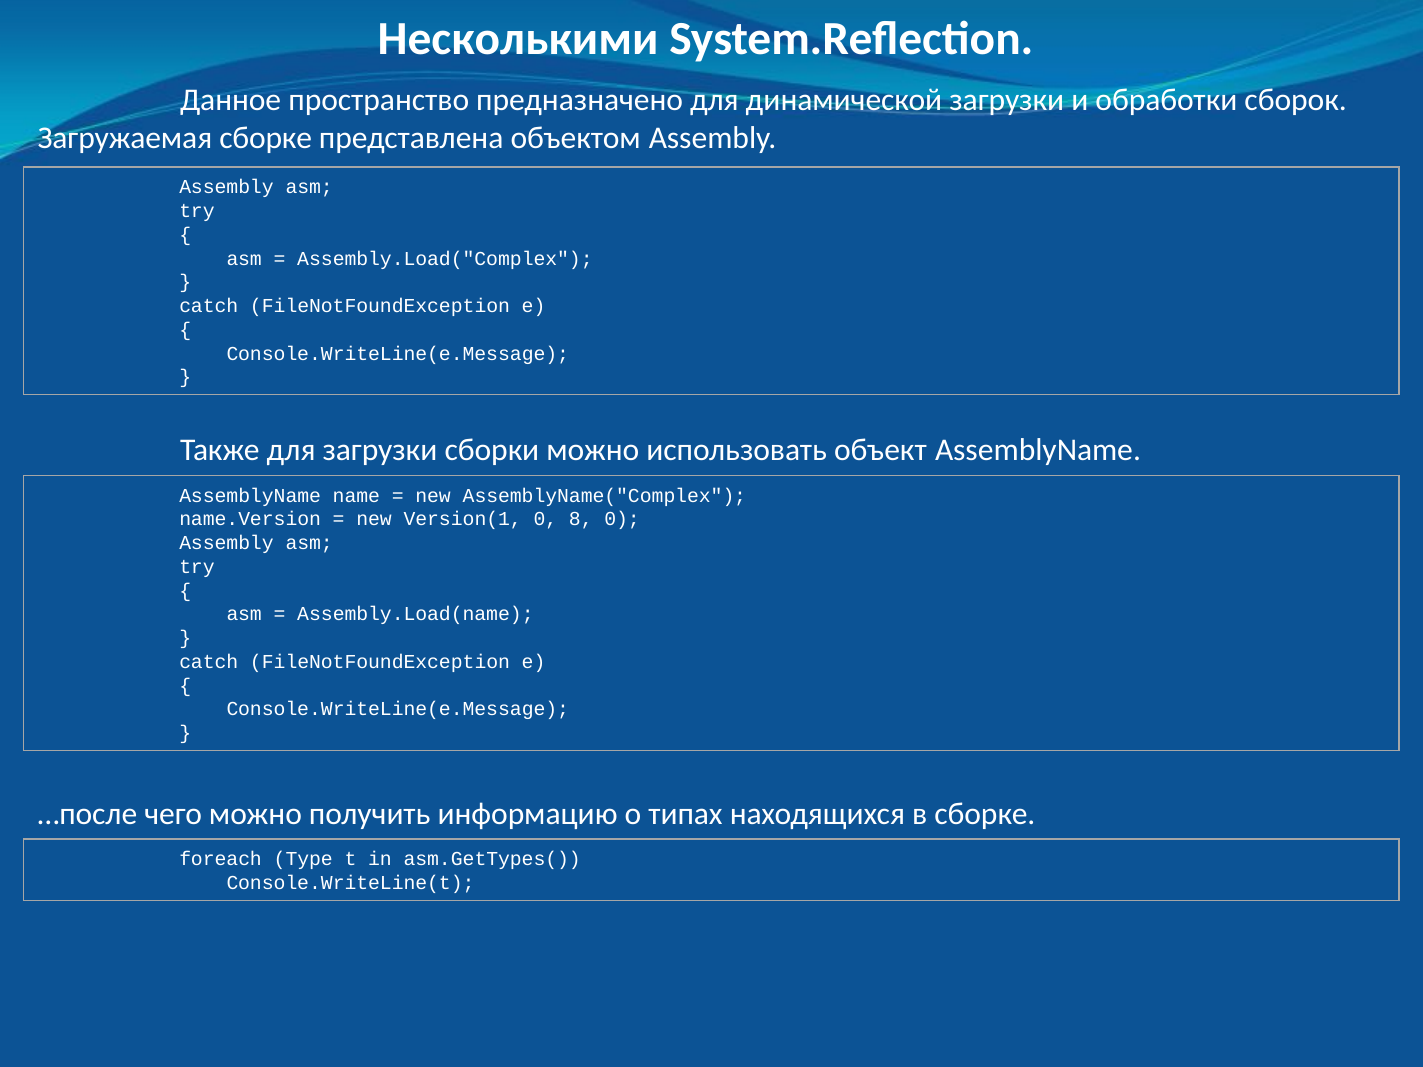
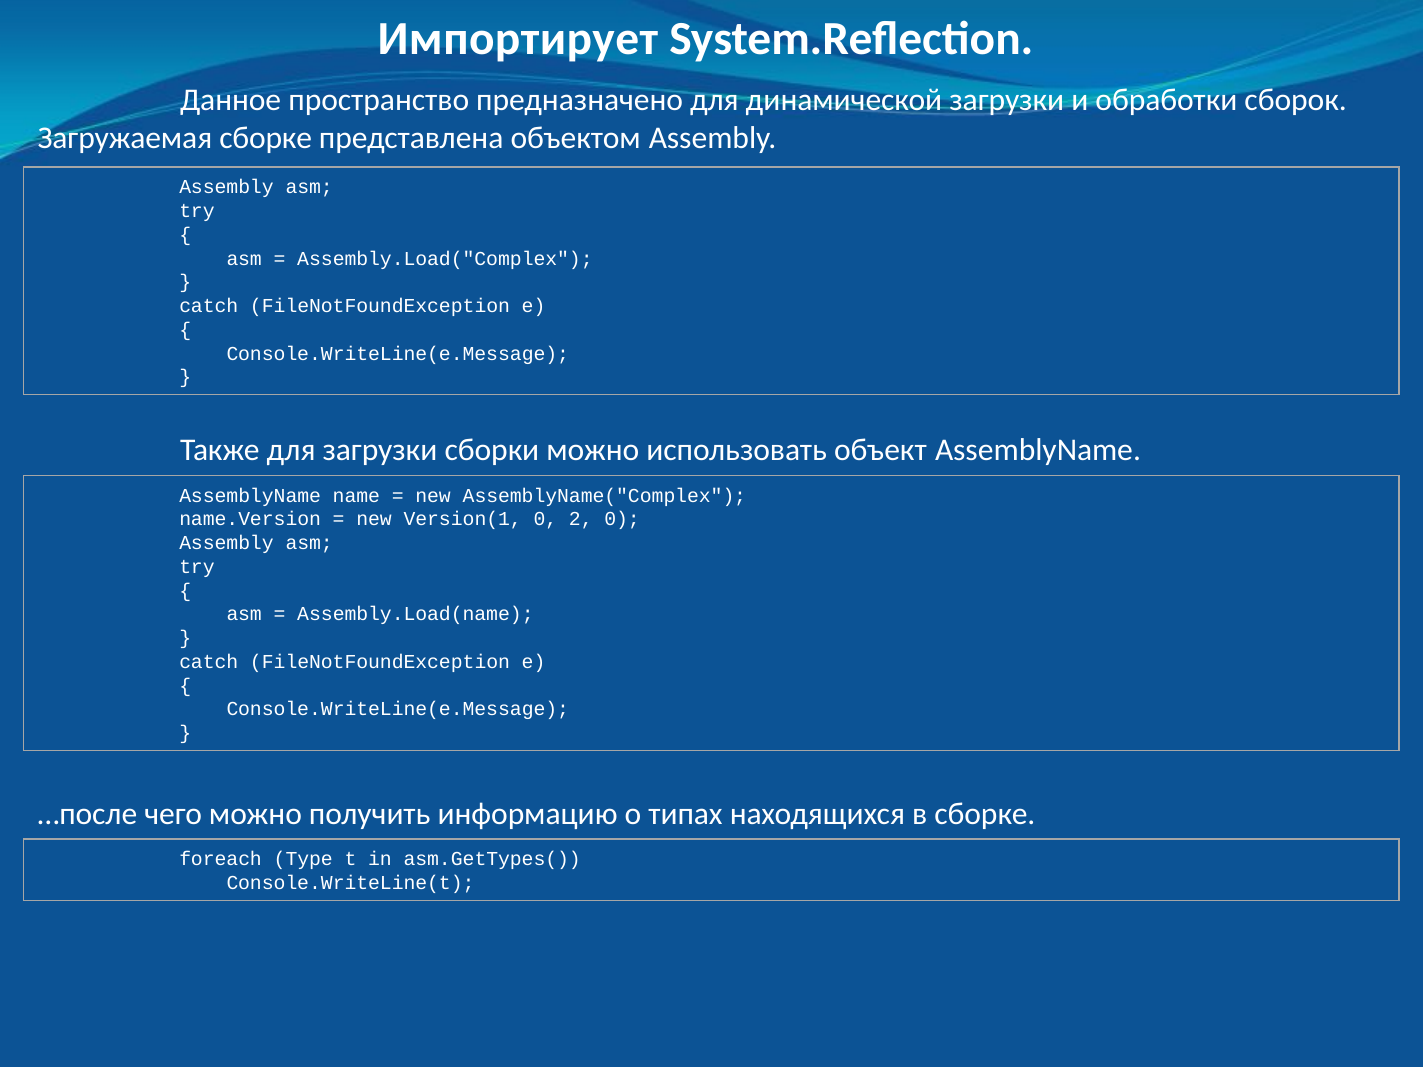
Несколькими: Несколькими -> Импортирует (518, 39)
8: 8 -> 2 (581, 520)
